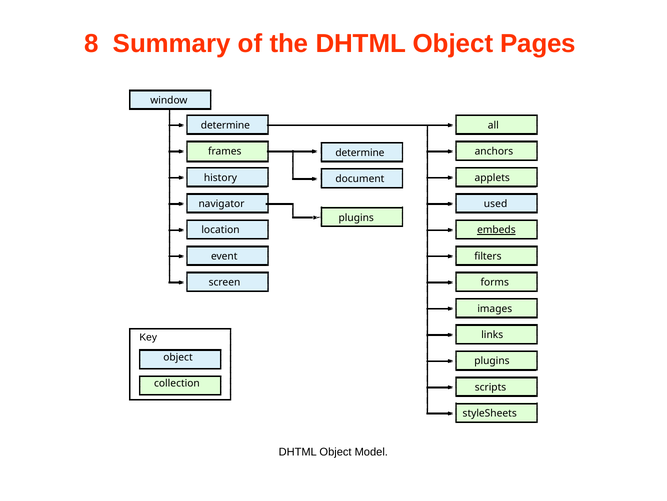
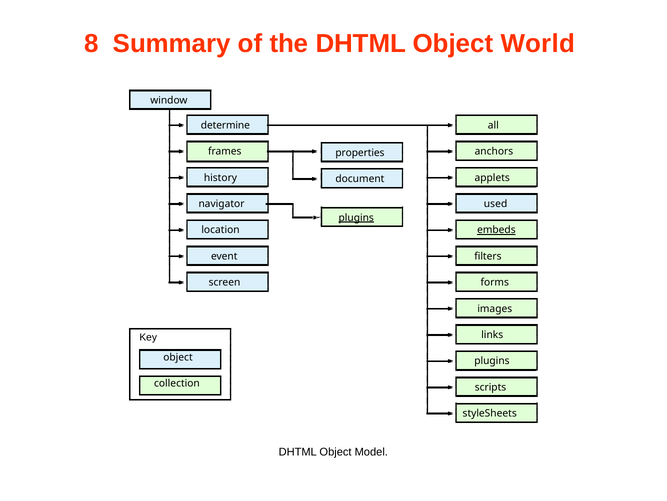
Pages: Pages -> World (538, 43)
determine: determine -> properties (360, 152)
plugins underline: none -> present (356, 217)
